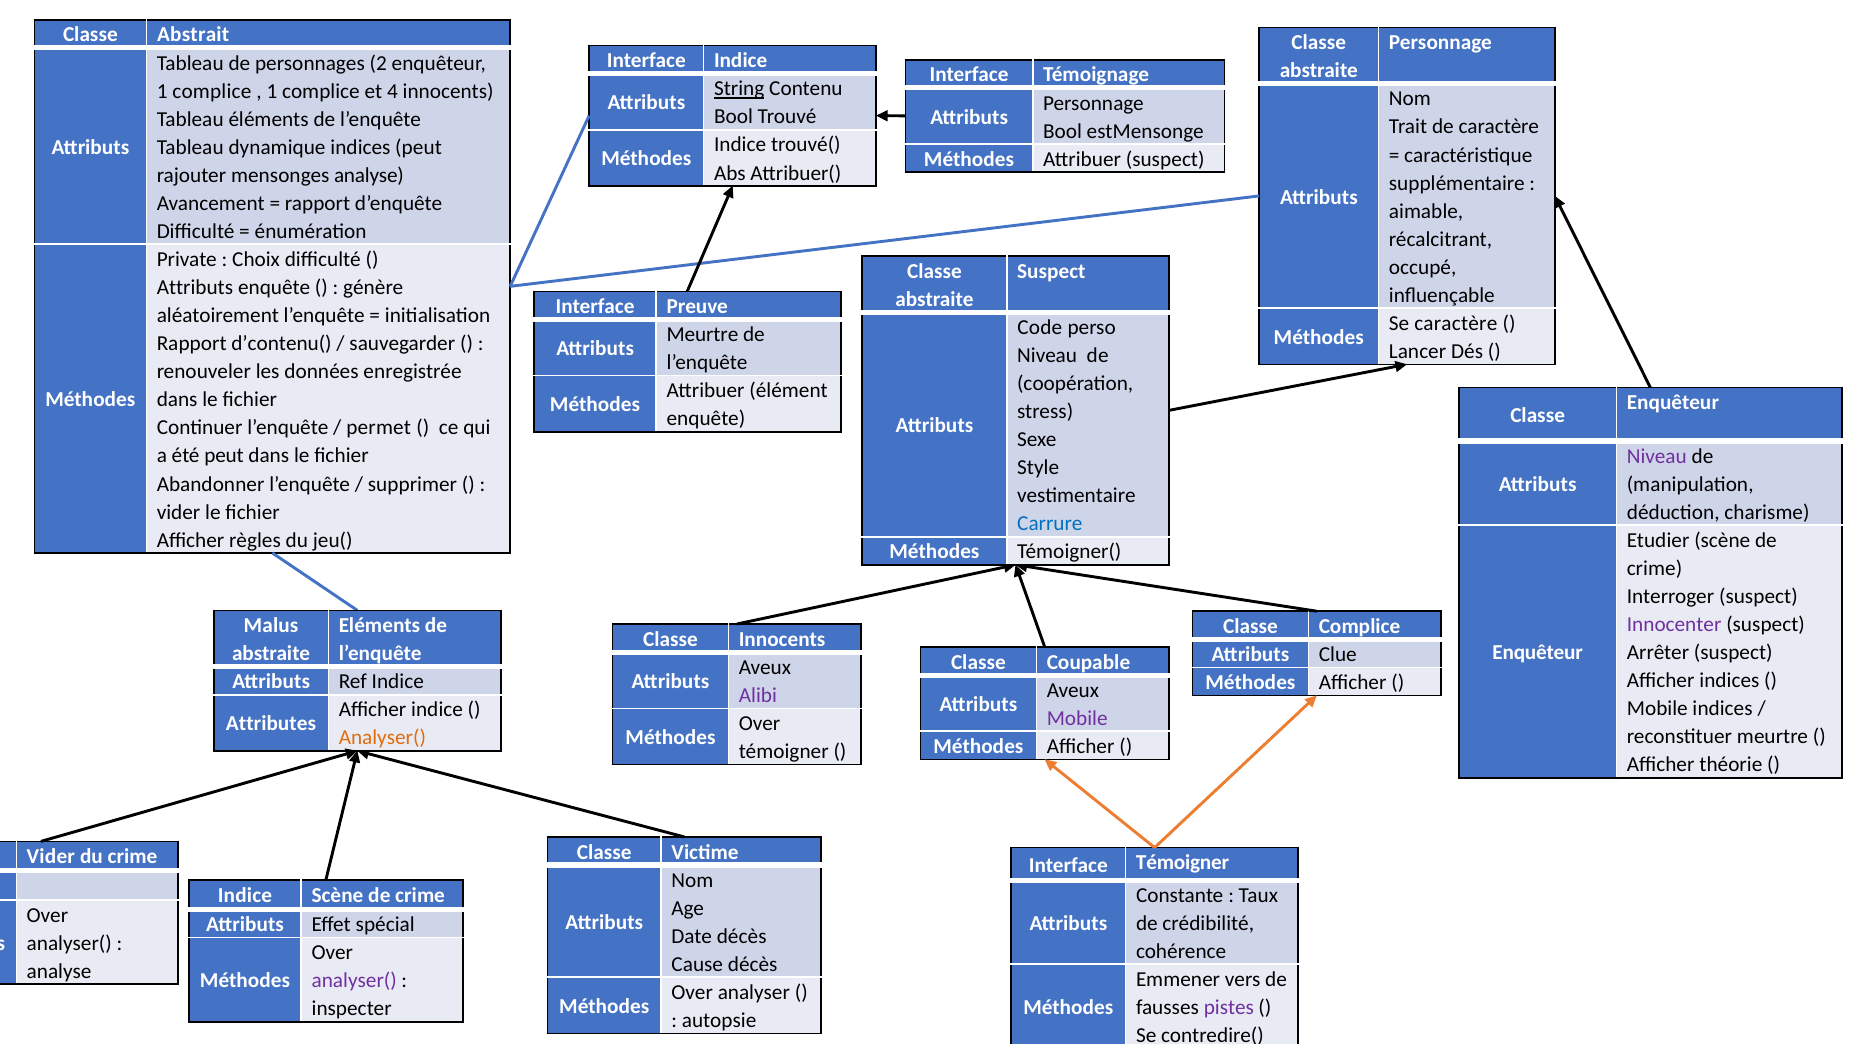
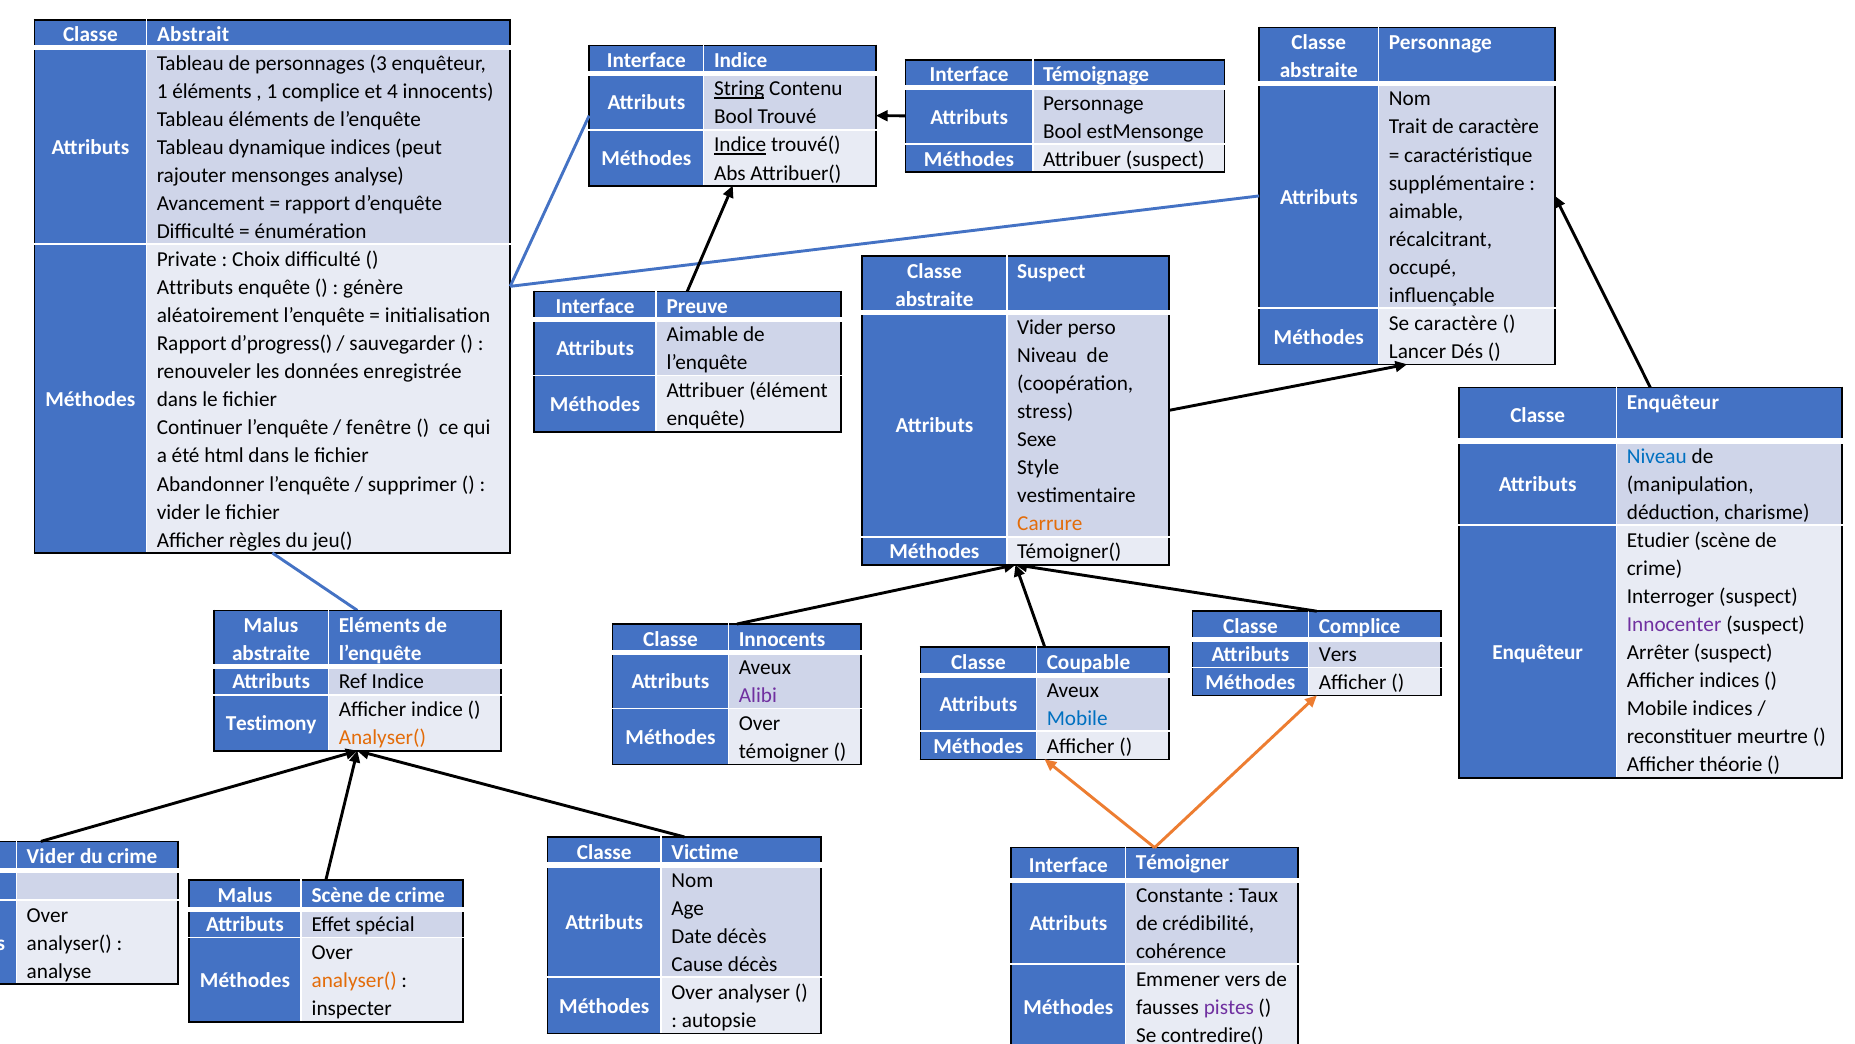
2: 2 -> 3 (378, 63)
complice: complice -> éléments (212, 91)
Indice underline: none -> present (740, 145)
Code: Code -> Vider (1040, 327)
Meurtre: Meurtre -> Aimable (702, 335)
d’contenu(: d’contenu( -> d’progress( (282, 344)
permet: permet -> fenêtre (379, 428)
été peut: peut -> html (224, 456)
Niveau colour: purple -> blue (1657, 456)
Carrure colour: blue -> orange (1050, 524)
Attributs Clue: Clue -> Vers (1338, 654)
Mobile colour: purple -> blue (1077, 718)
Attributes: Attributes -> Testimony (271, 724)
Indice: Indice -> Malus (245, 895)
analyser( colour: purple -> orange (354, 980)
